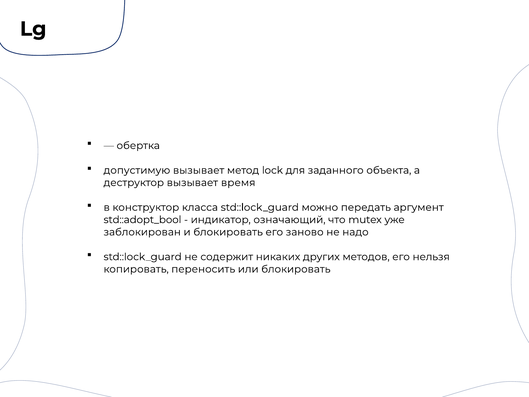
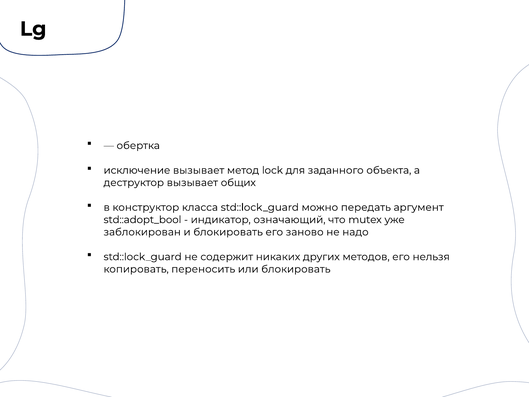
допустимую: допустимую -> исключение (137, 170)
время: время -> общих (238, 183)
